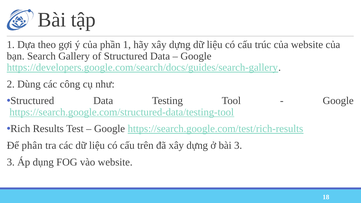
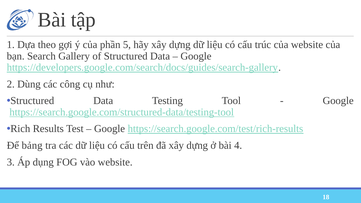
phần 1: 1 -> 5 (127, 45)
phân: phân -> bảng (32, 145)
bài 3: 3 -> 4 (238, 145)
